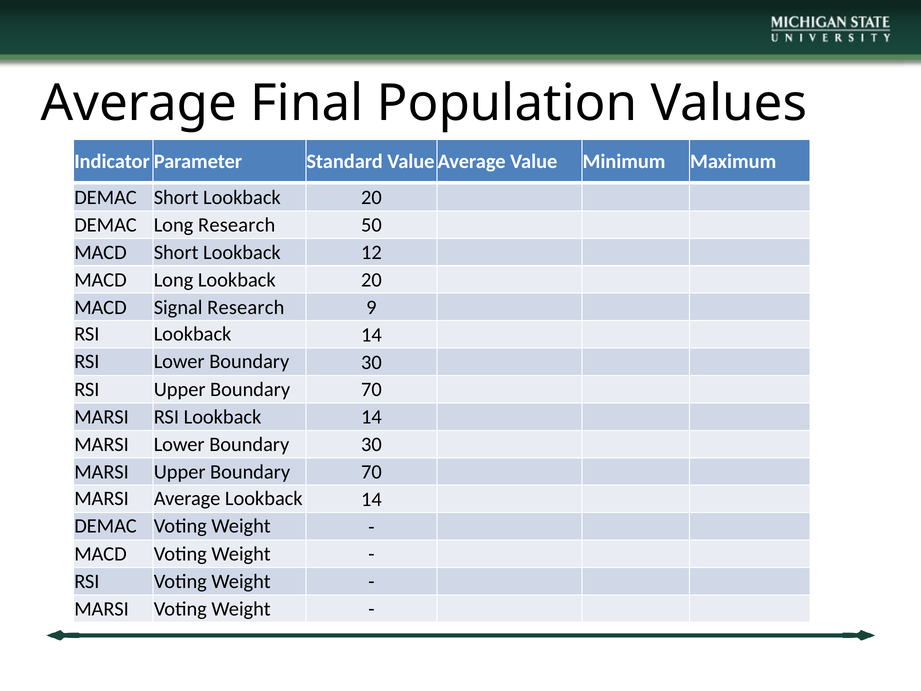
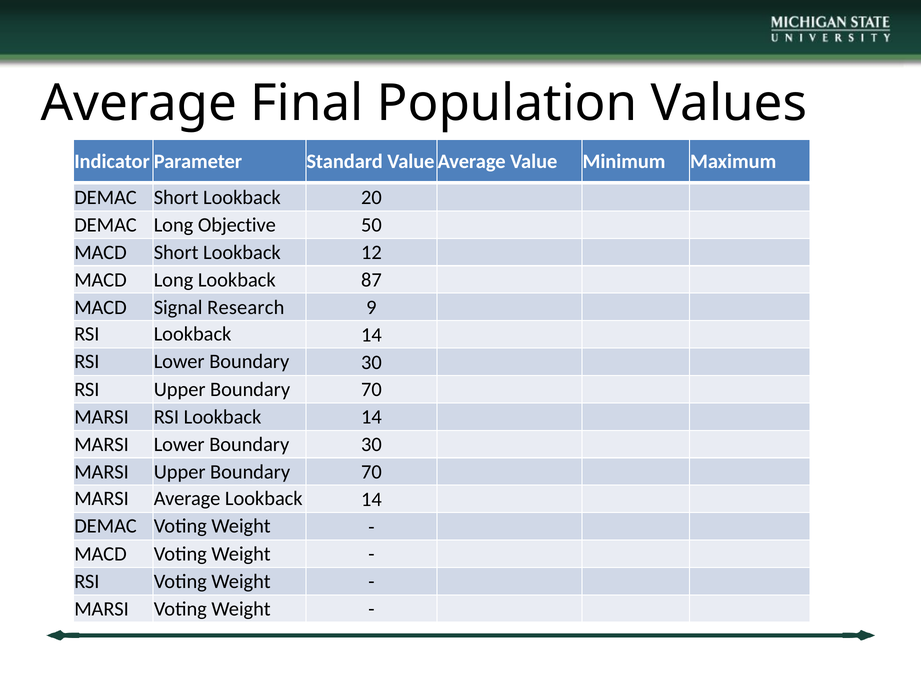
Long Research: Research -> Objective (237, 225)
Long Lookback 20: 20 -> 87 (371, 280)
